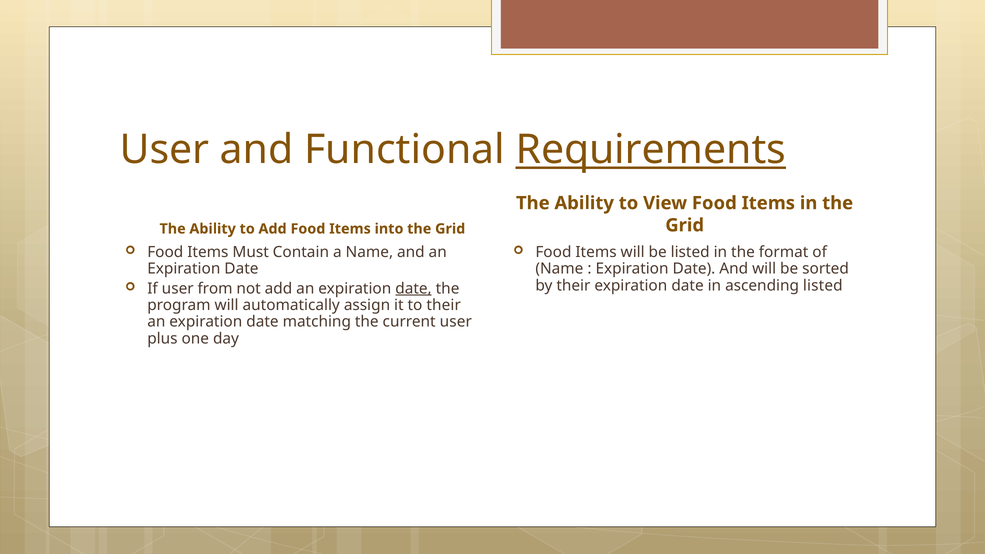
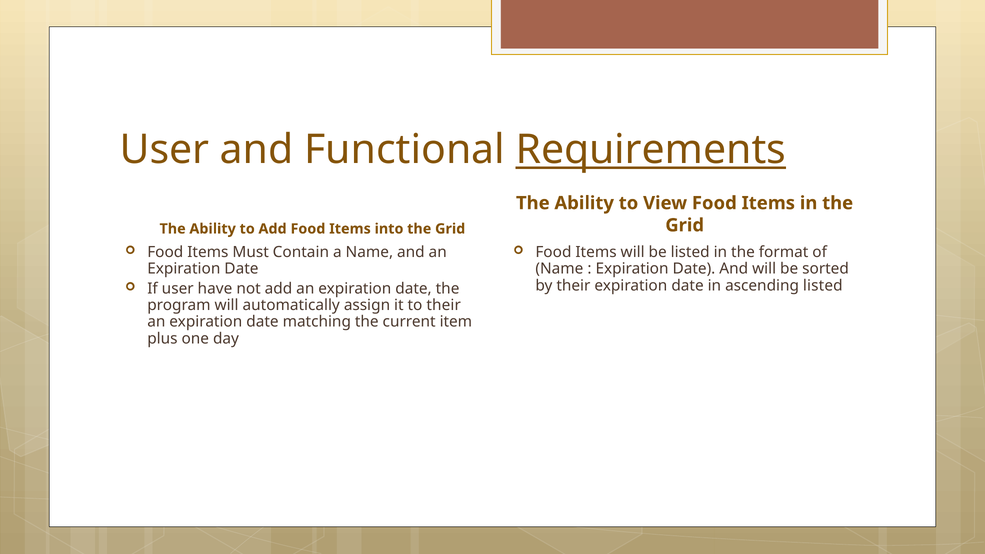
from: from -> have (215, 289)
date underline: present -> none (414, 289)
current user: user -> item (456, 322)
